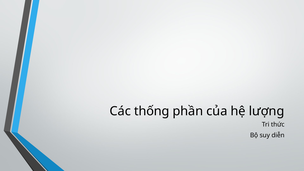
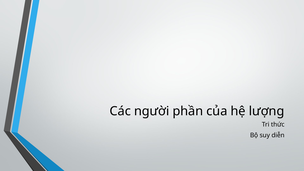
thống: thống -> người (152, 111)
